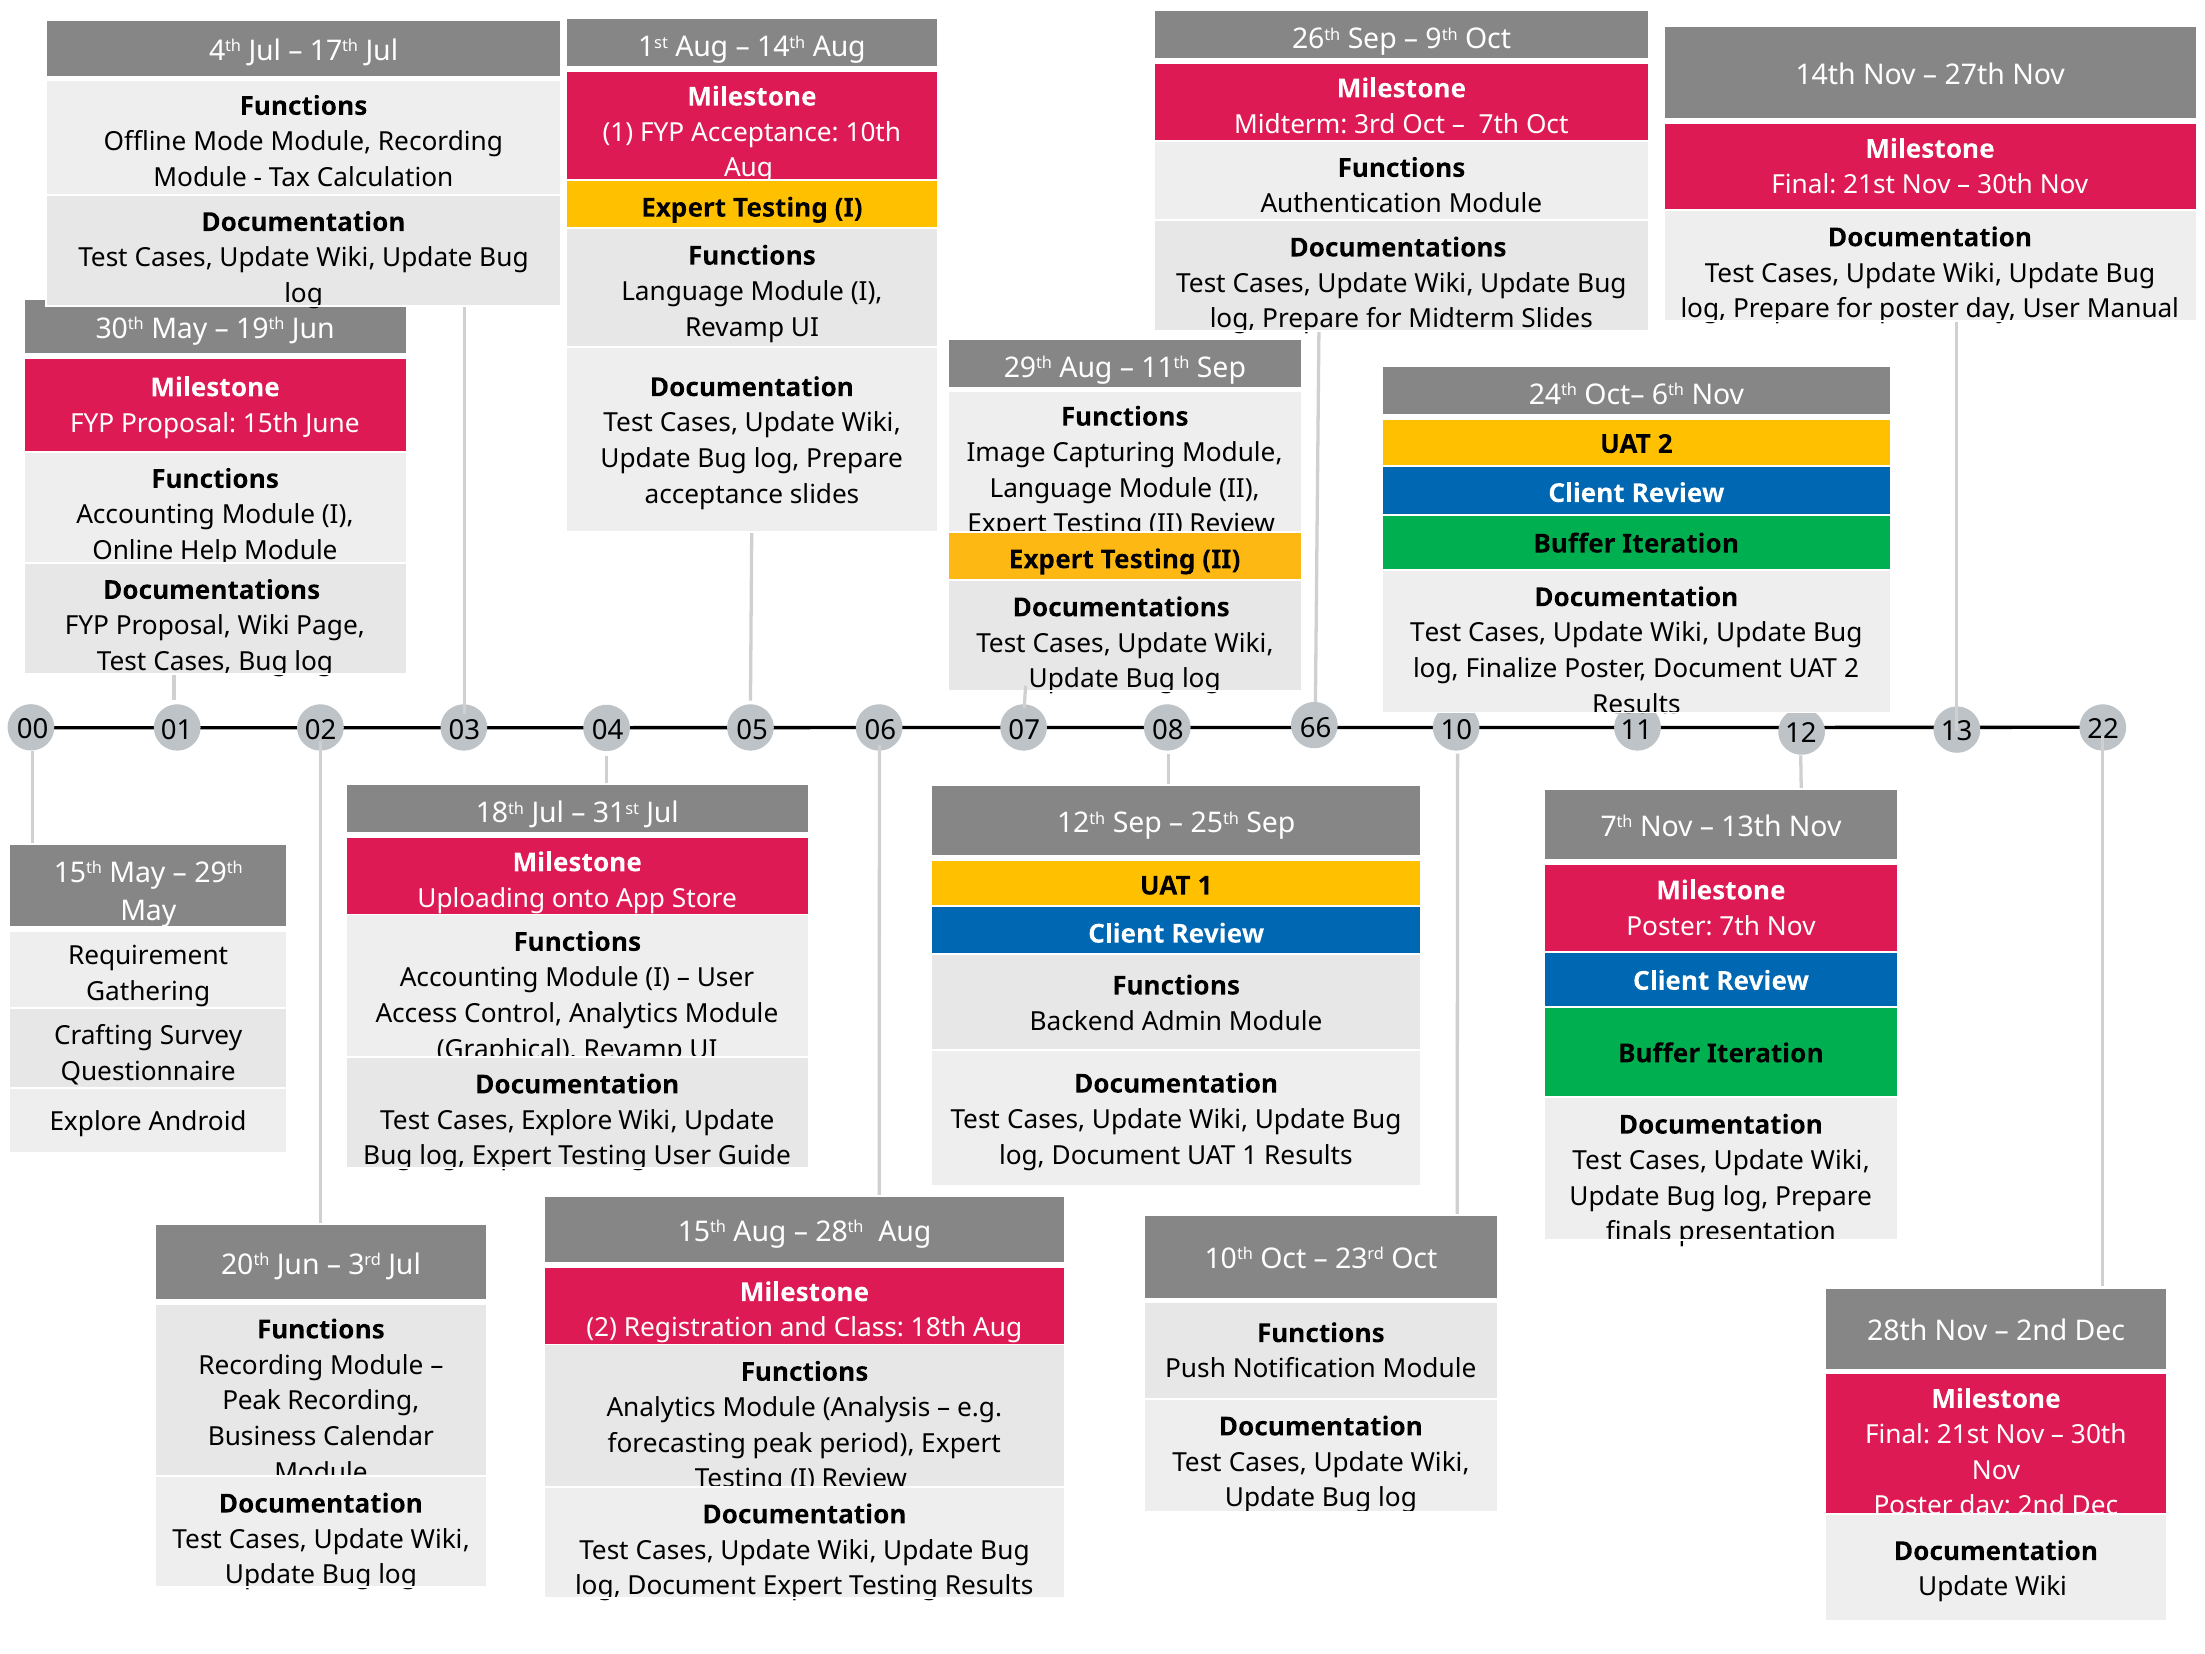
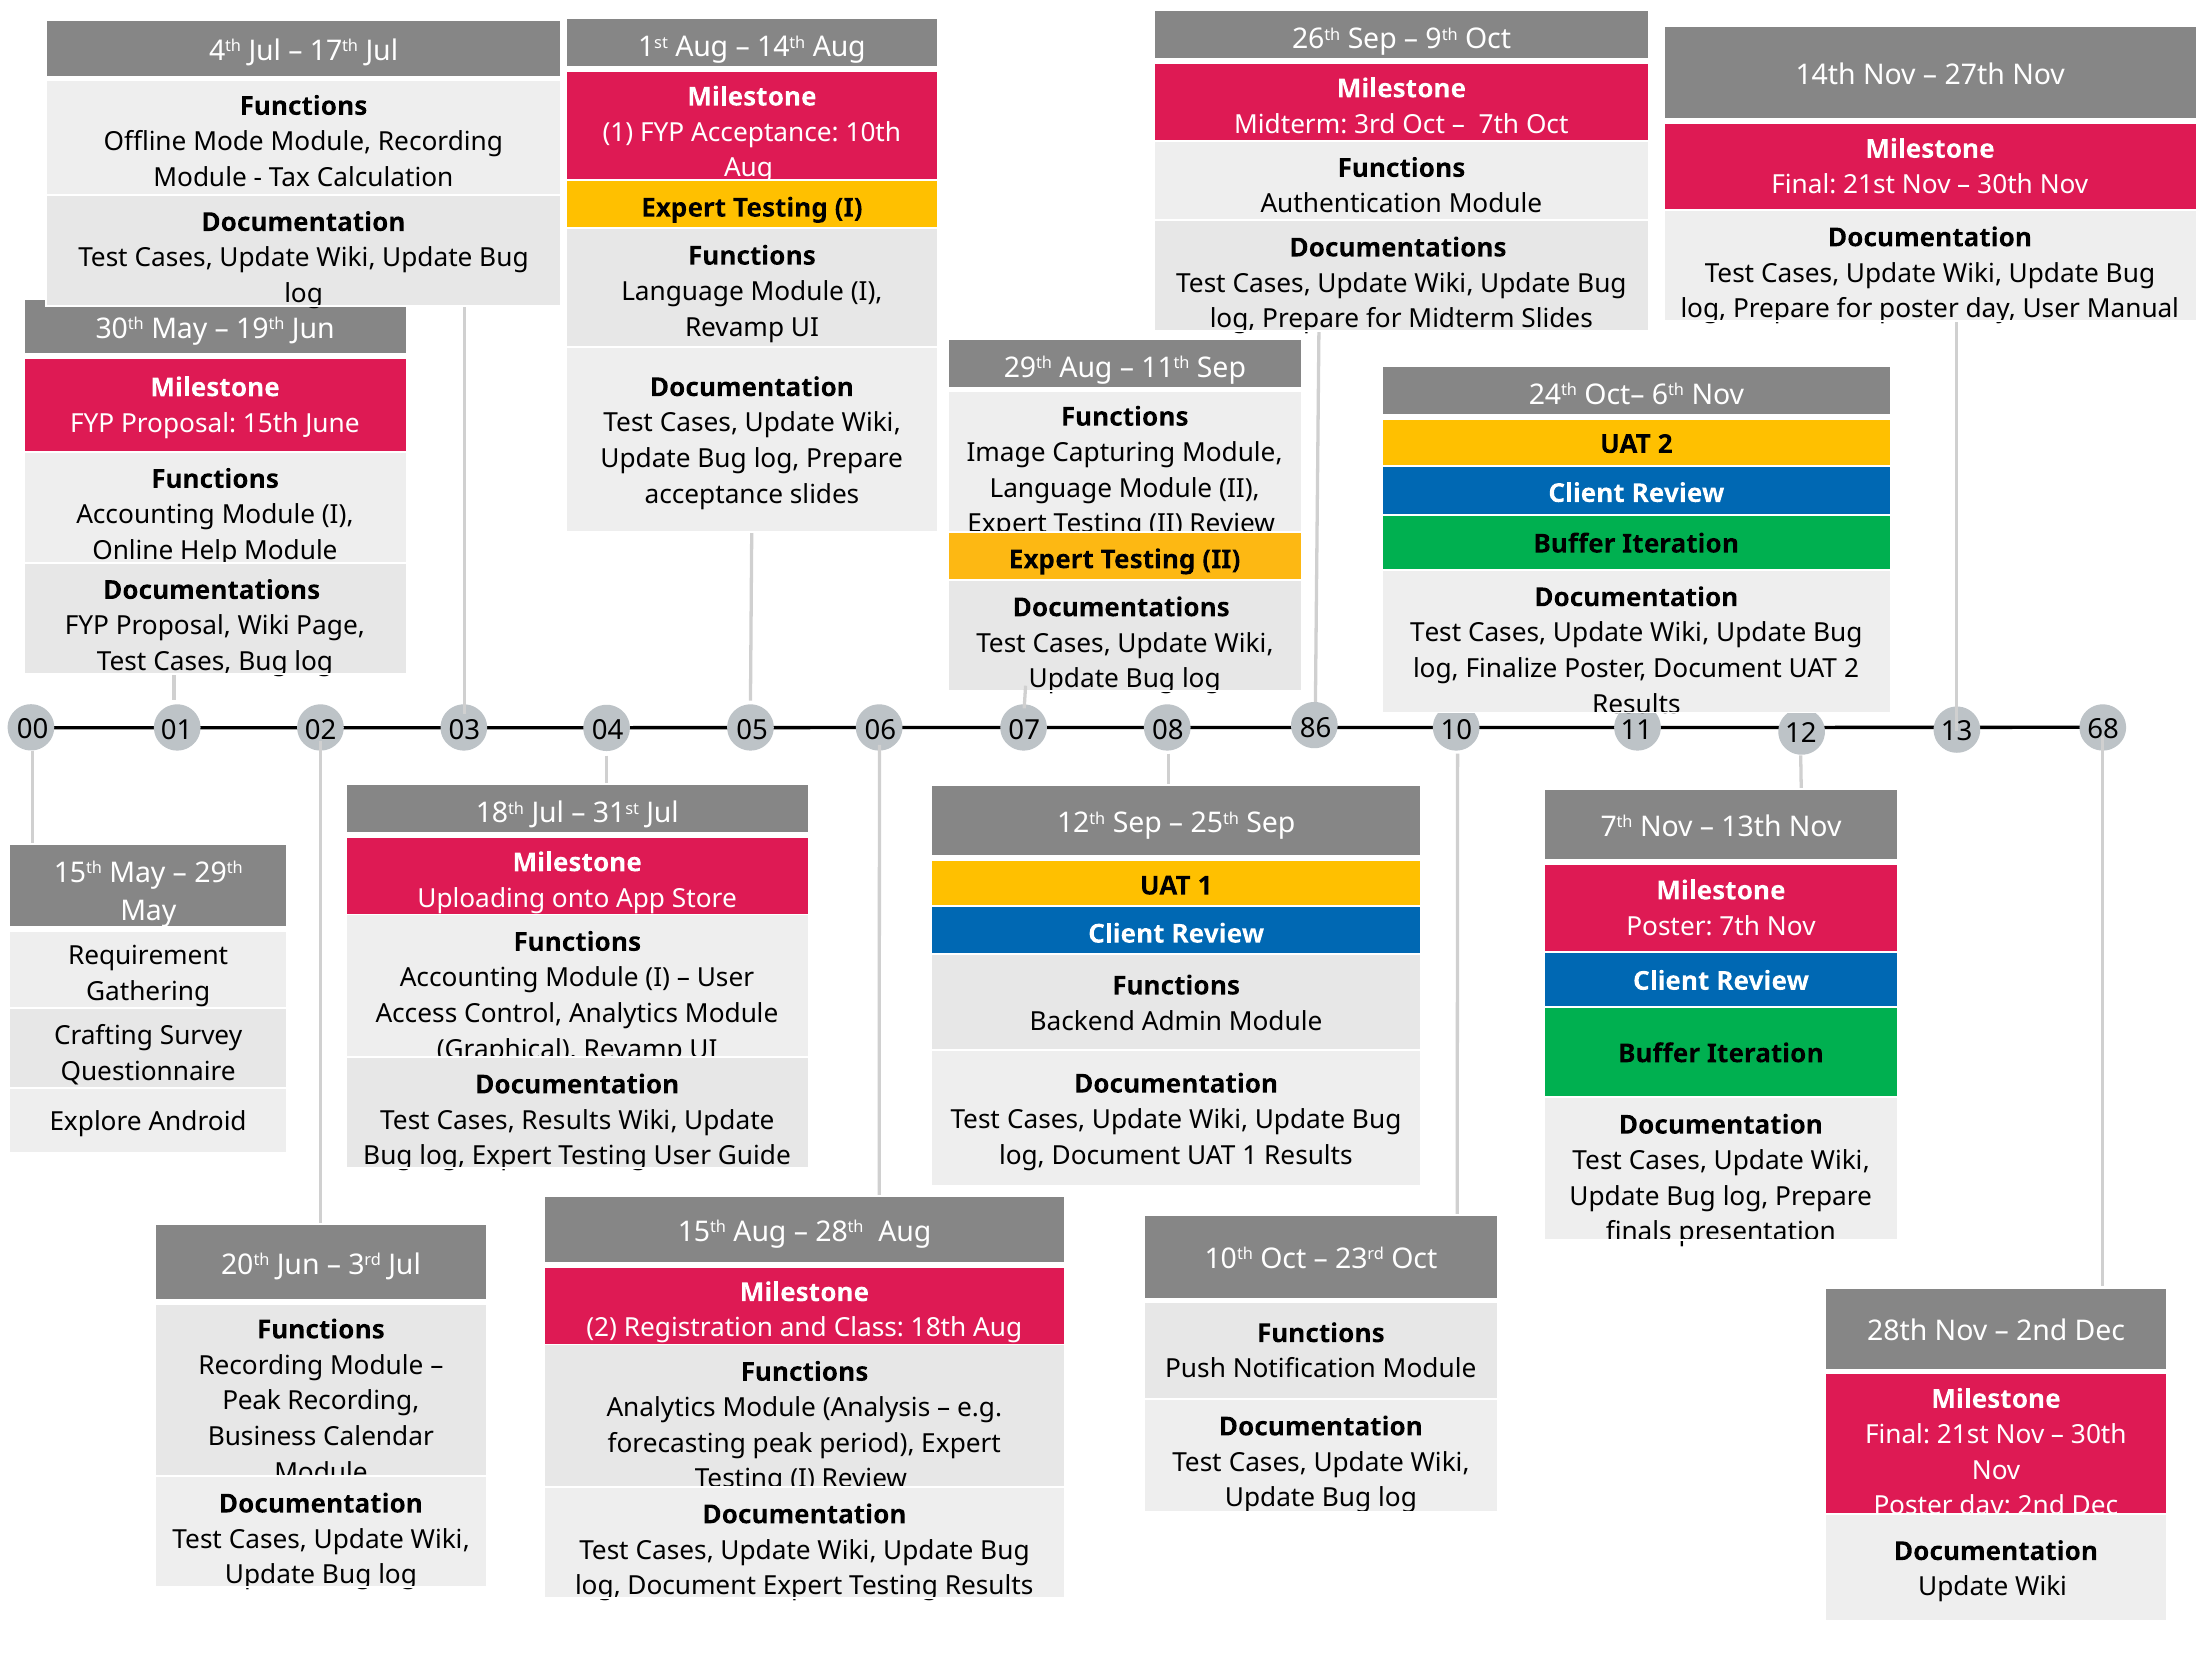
66: 66 -> 86 (1316, 728)
22: 22 -> 68 (2103, 729)
Cases Explore: Explore -> Results (566, 1120)
